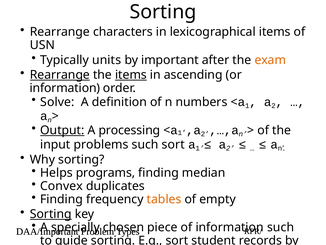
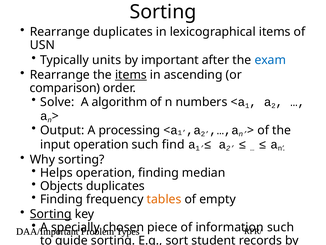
Rearrange characters: characters -> duplicates (123, 32)
exam colour: orange -> blue (270, 60)
Rearrange underline: present -> none (60, 75)
information: information -> comparison (65, 88)
definition: definition -> algorithm (119, 102)
Output underline: present -> none (62, 130)
input problems: problems -> operation (101, 144)
such sort: sort -> find (173, 144)
Helps programs: programs -> operation (105, 172)
Convex: Convex -> Objects (62, 186)
